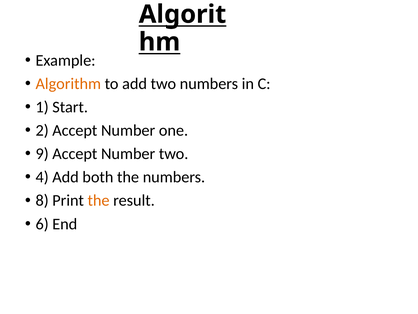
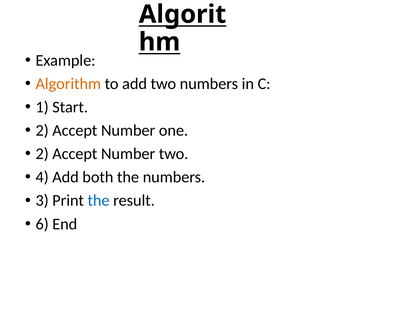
9: 9 -> 2 (42, 154)
8: 8 -> 3 (42, 200)
the colour: orange -> blue (99, 200)
